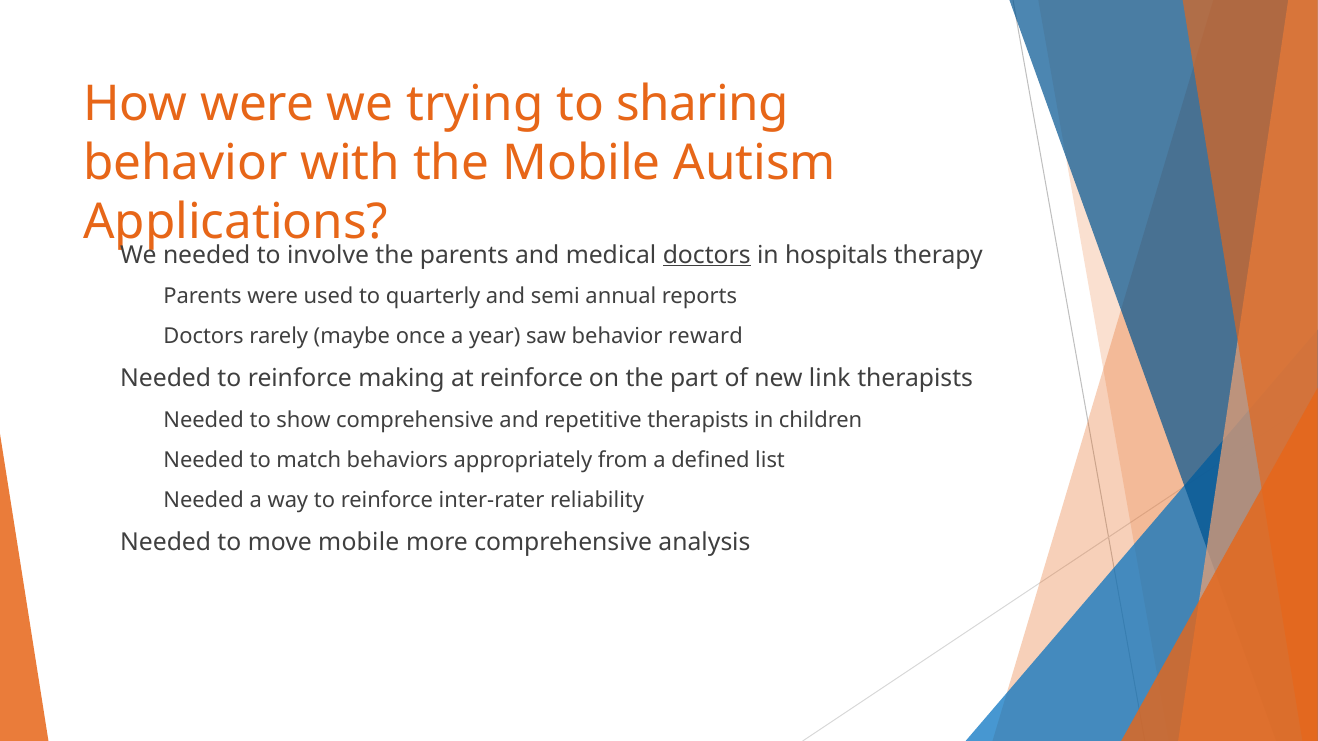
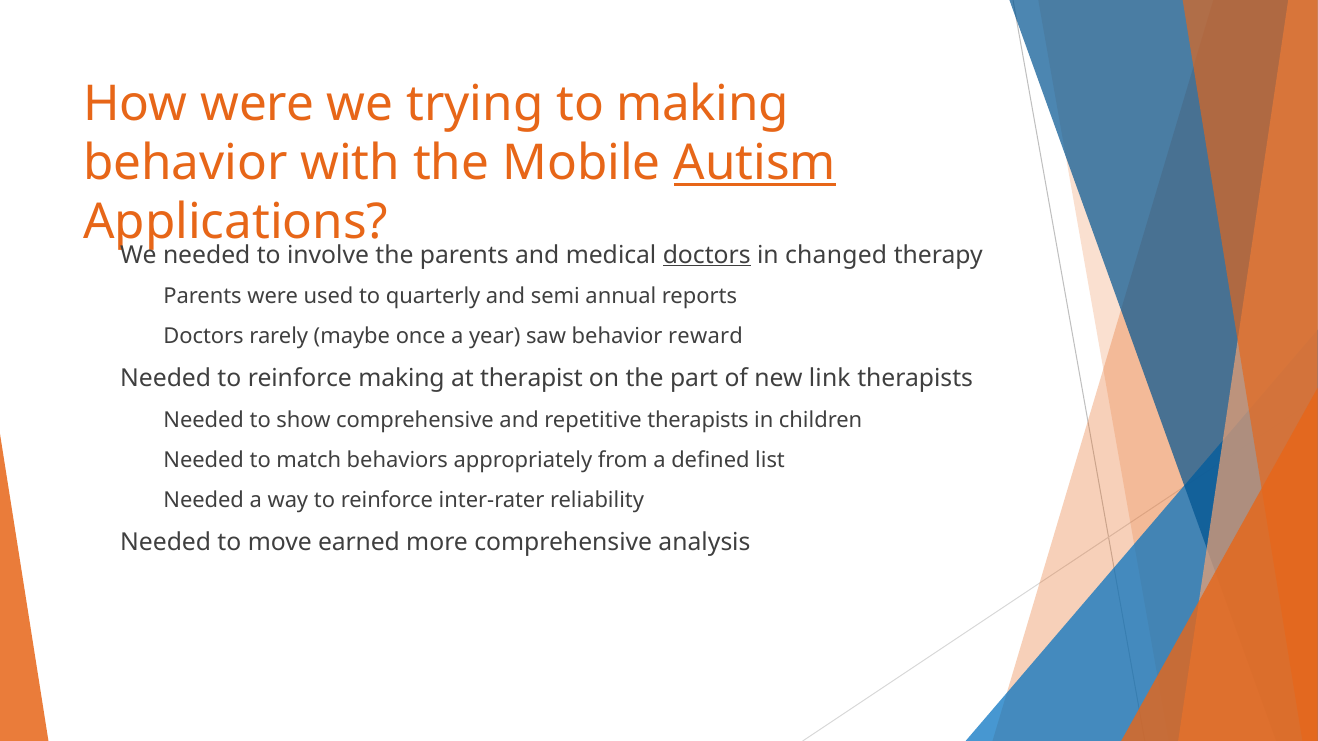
to sharing: sharing -> making (703, 104)
Autism underline: none -> present (755, 163)
hospitals: hospitals -> changed (836, 255)
at reinforce: reinforce -> therapist (531, 379)
move mobile: mobile -> earned (359, 542)
